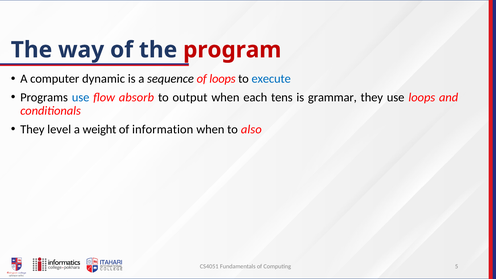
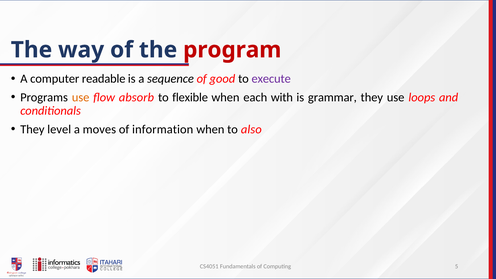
dynamic: dynamic -> readable (104, 79)
of loops: loops -> good (222, 79)
execute colour: blue -> purple (271, 79)
use colour: blue -> orange (81, 97)
output: output -> flexible (190, 97)
tens: tens -> with (282, 97)
weight: weight -> moves (99, 129)
